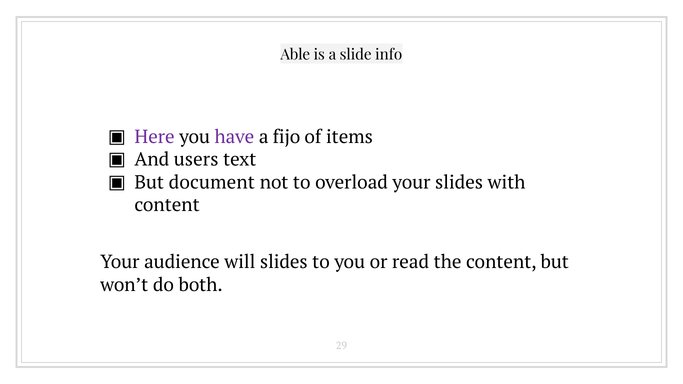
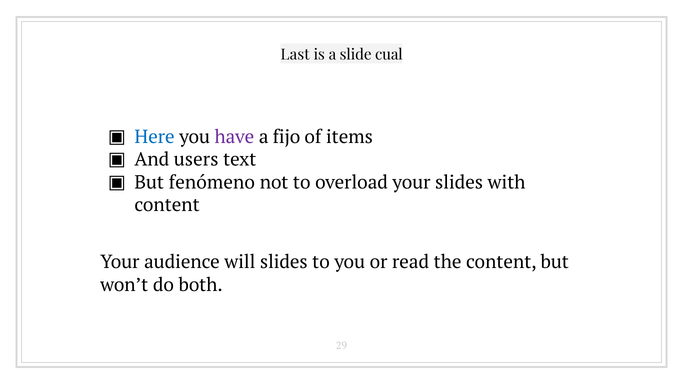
Able: Able -> Last (295, 55)
info: info -> cual (389, 55)
Here colour: purple -> blue (155, 137)
document: document -> fenómeno (212, 182)
